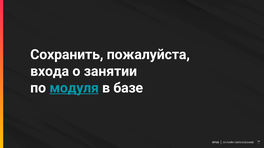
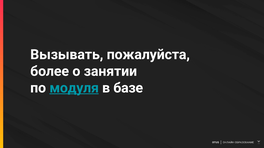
Сохранить: Сохранить -> Вызывать (67, 55)
входа: входа -> более (50, 71)
